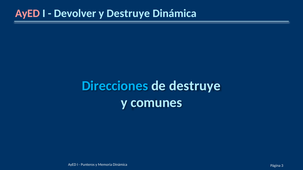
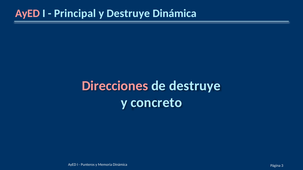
Devolver: Devolver -> Principal (75, 13)
Direcciones colour: light blue -> pink (115, 86)
comunes: comunes -> concreto (156, 103)
